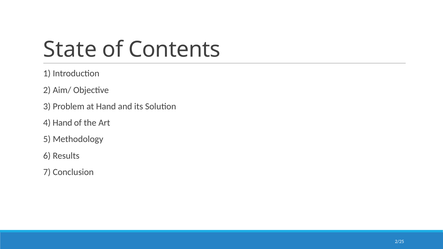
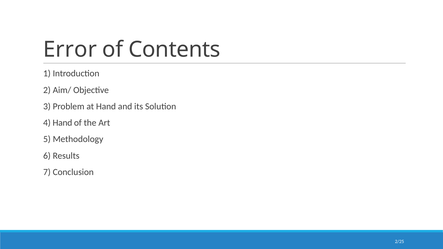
State: State -> Error (70, 50)
